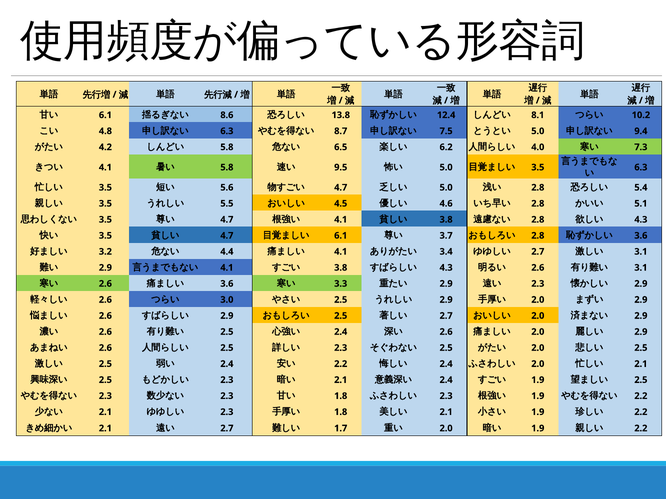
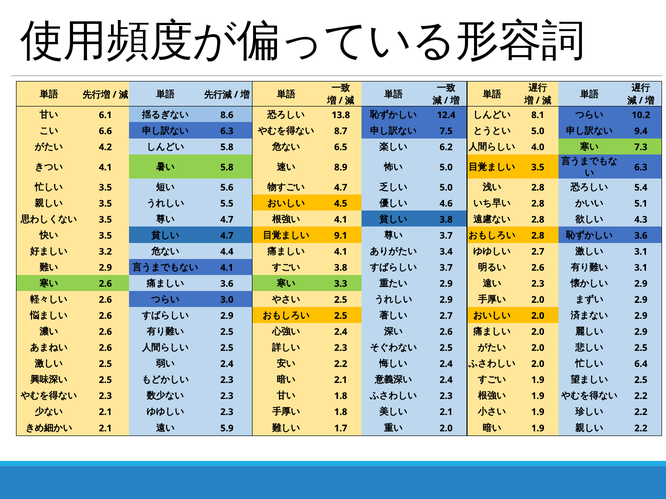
4.8: 4.8 -> 6.6 (105, 131)
9.5: 9.5 -> 8.9 (341, 167)
6.1: 6.1 -> 9.1 (341, 236)
4.3: 4.3 -> 3.7 (446, 268)
2.1: 2.1 -> 6.4 (641, 364)
2.7: 2.7 -> 5.9 (227, 429)
